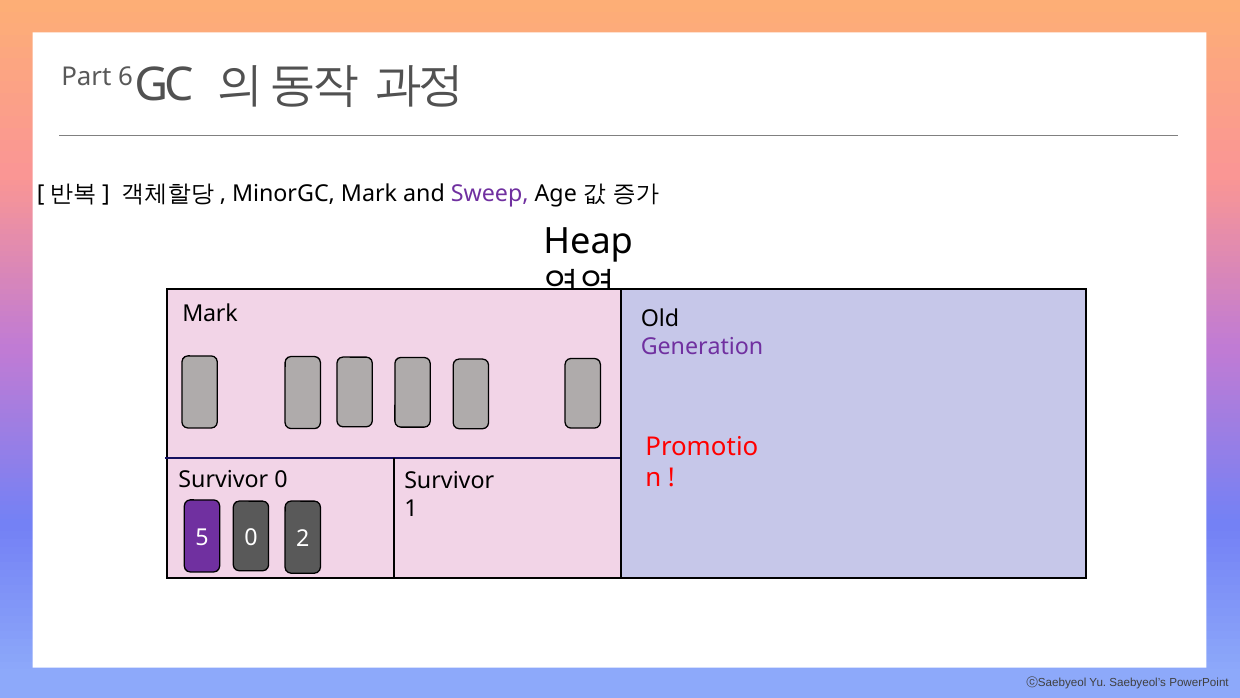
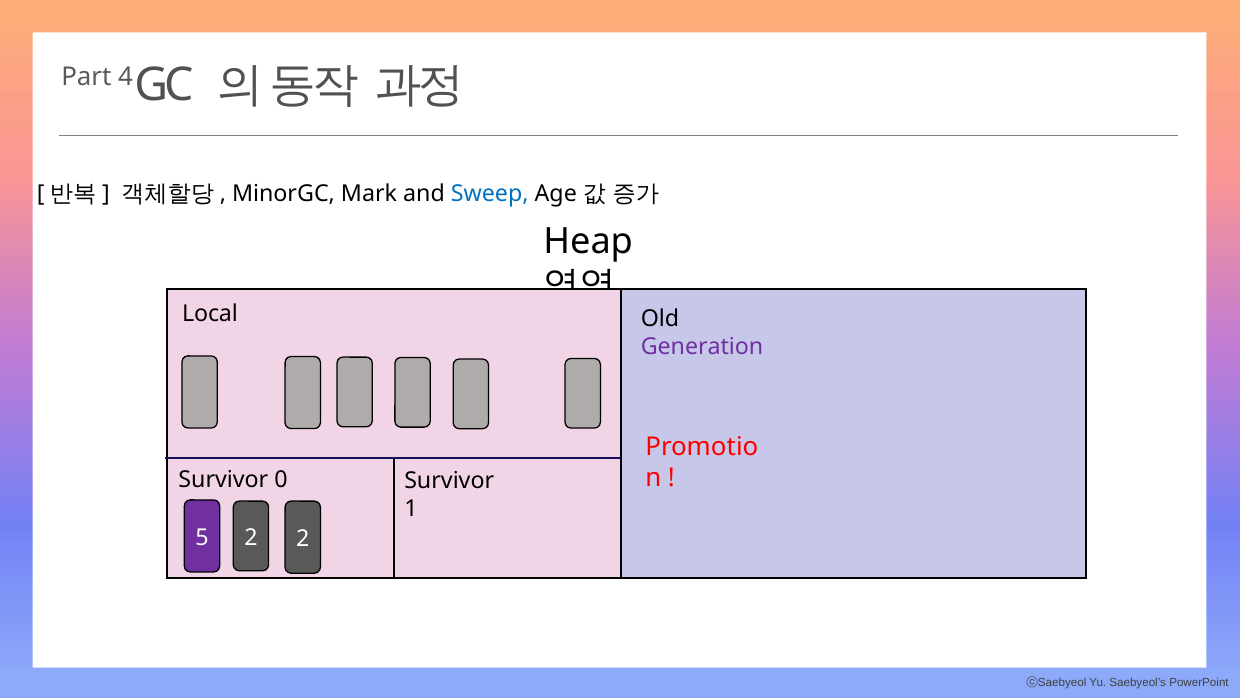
6: 6 -> 4 (126, 77)
Sweep colour: purple -> blue (490, 194)
Mark: Mark -> Local (210, 313)
0: 0 -> 2 (251, 537)
